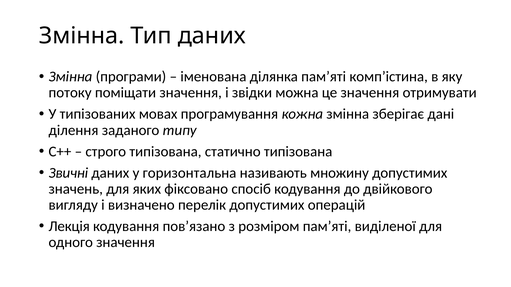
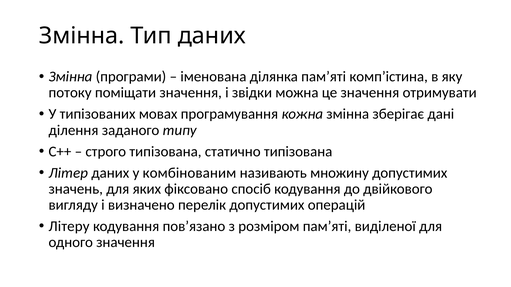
Звичні: Звичні -> Літер (68, 173)
горизонтальна: горизонтальна -> комбінованим (189, 173)
Лекція: Лекція -> Літеру (69, 227)
